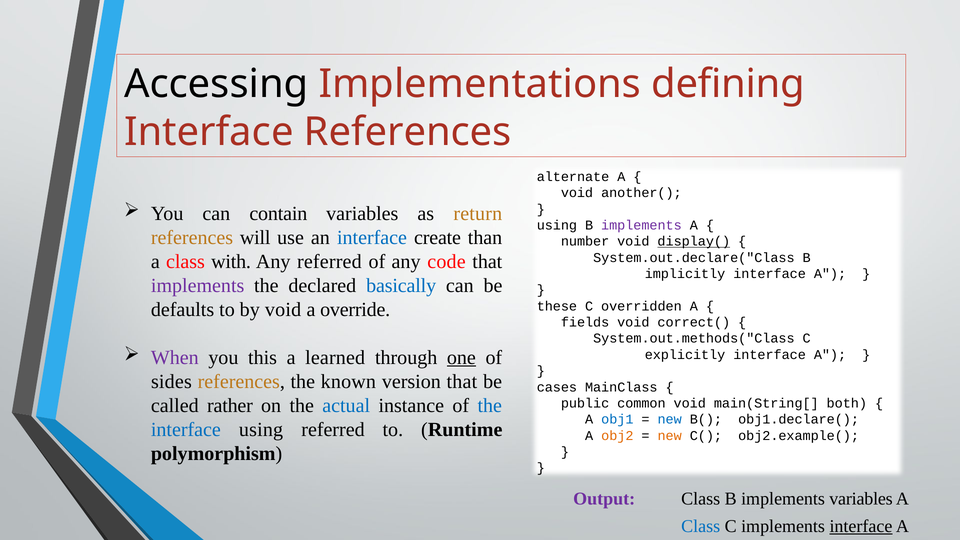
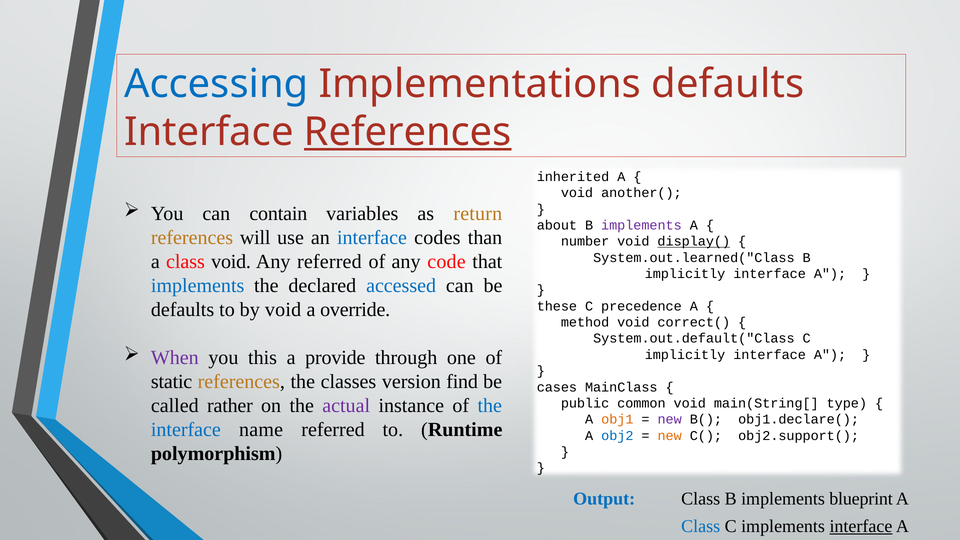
Accessing colour: black -> blue (216, 84)
Implementations defining: defining -> defaults (728, 84)
References underline: none -> present (408, 132)
alternate: alternate -> inherited (573, 177)
using: using -> about (557, 225)
create: create -> codes (437, 237)
class with: with -> void (231, 261)
System.out.declare("Class: System.out.declare("Class -> System.out.learned("Class (694, 258)
implements colour: purple -> blue (198, 286)
basically: basically -> accessed (401, 286)
overridden: overridden -> precedence (641, 306)
fields: fields -> method (585, 322)
System.out.methods("Class: System.out.methods("Class -> System.out.default("Class (694, 339)
learned: learned -> provide (335, 358)
one underline: present -> none (461, 358)
explicitly: explicitly -> implicitly (685, 355)
sides: sides -> static (172, 382)
known: known -> classes (348, 382)
version that: that -> find (462, 382)
actual colour: blue -> purple (346, 406)
both: both -> type (847, 403)
obj1 colour: blue -> orange (617, 419)
new colour: blue -> purple (670, 419)
interface using: using -> name (261, 430)
obj2 colour: orange -> blue (617, 436)
obj2.example(: obj2.example( -> obj2.support( (799, 436)
Output colour: purple -> blue (604, 499)
implements variables: variables -> blueprint (861, 499)
